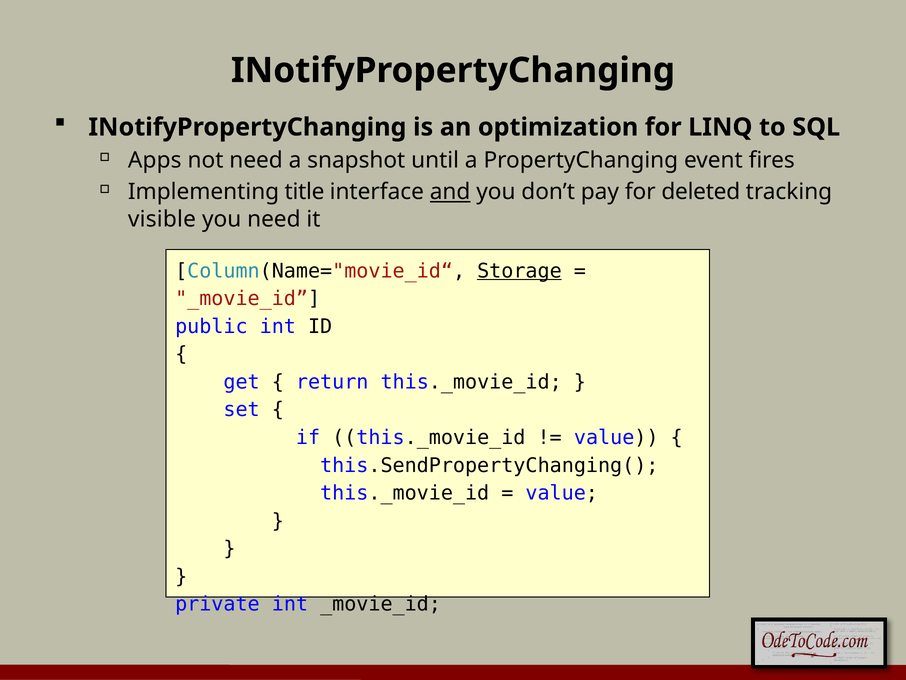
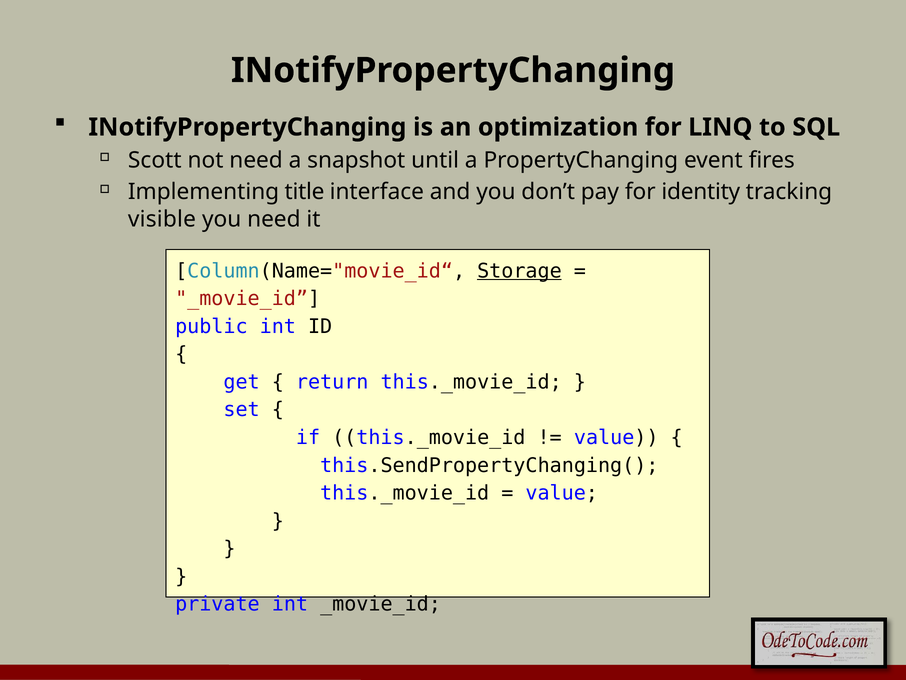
Apps: Apps -> Scott (155, 160)
and underline: present -> none (450, 192)
deleted: deleted -> identity (701, 192)
